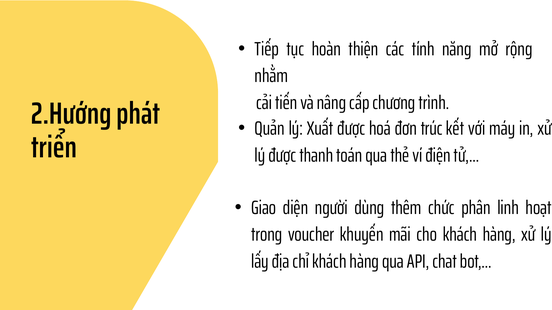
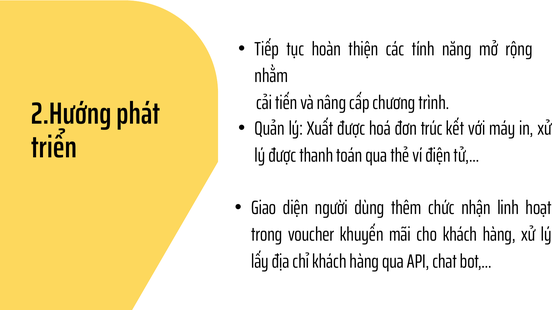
phân: phân -> nhận (476, 208)
